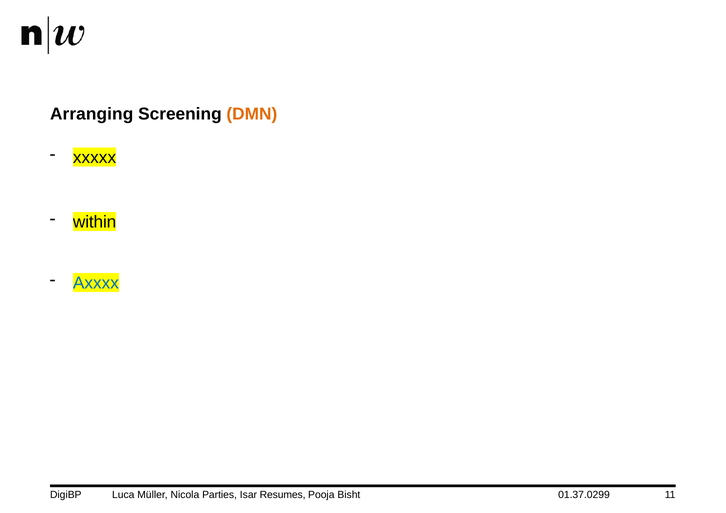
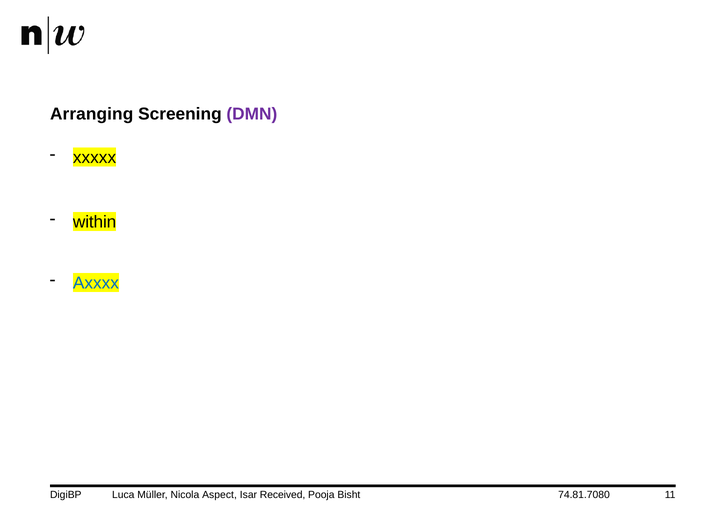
DMN colour: orange -> purple (252, 114)
Parties: Parties -> Aspect (220, 495)
Resumes: Resumes -> Received (283, 495)
01.37.0299: 01.37.0299 -> 74.81.7080 (584, 495)
